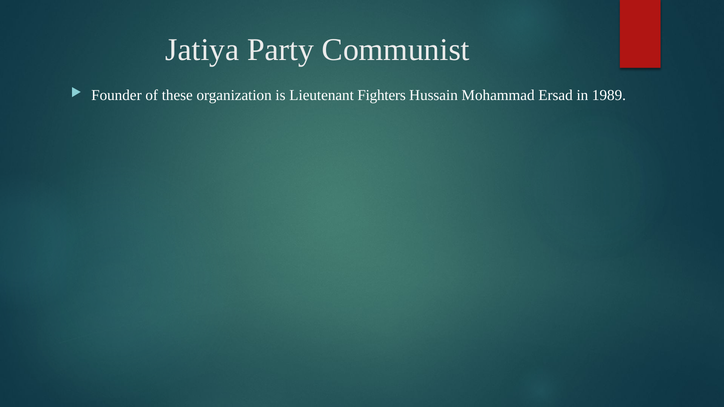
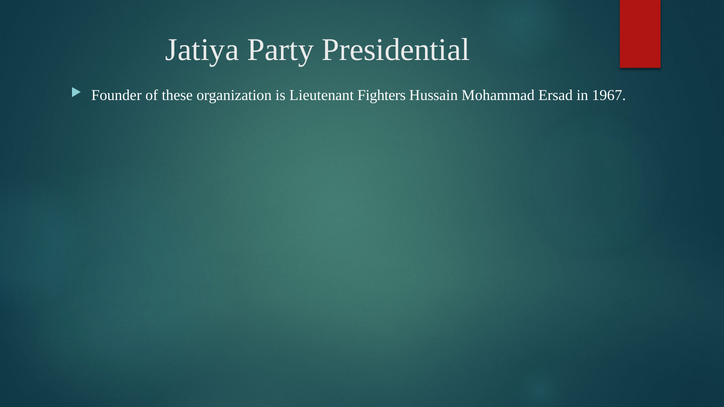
Communist: Communist -> Presidential (396, 50)
1989: 1989 -> 1967 (609, 95)
